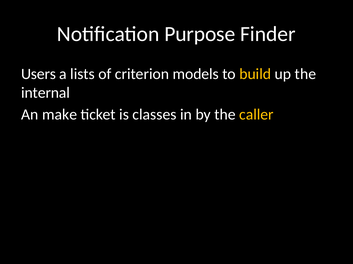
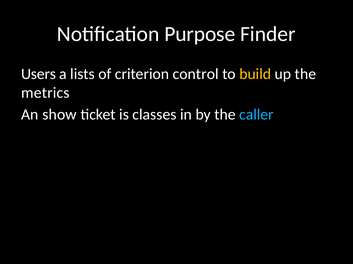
models: models -> control (196, 74)
internal: internal -> metrics (45, 93)
make: make -> show (59, 115)
caller colour: yellow -> light blue (256, 115)
